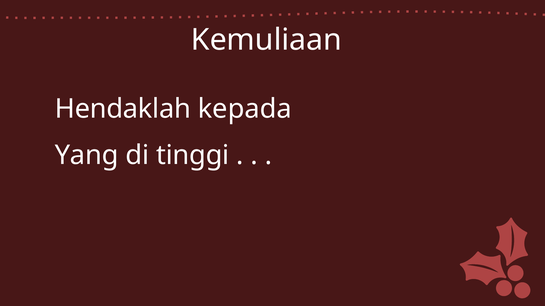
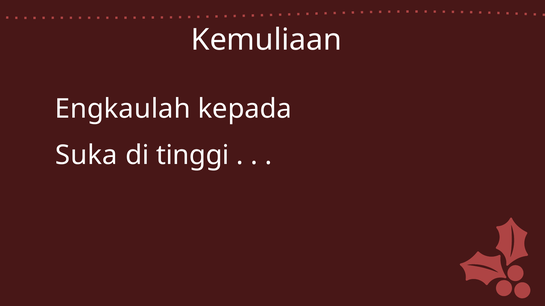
Hendaklah: Hendaklah -> Engkaulah (123, 109)
Yang: Yang -> Suka (86, 156)
